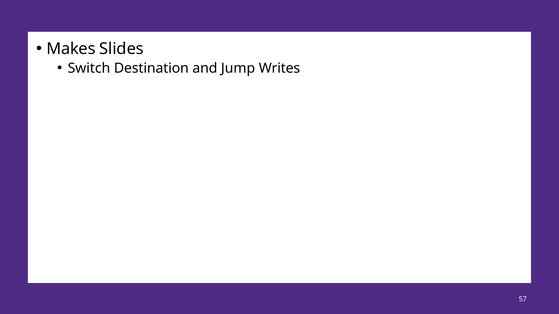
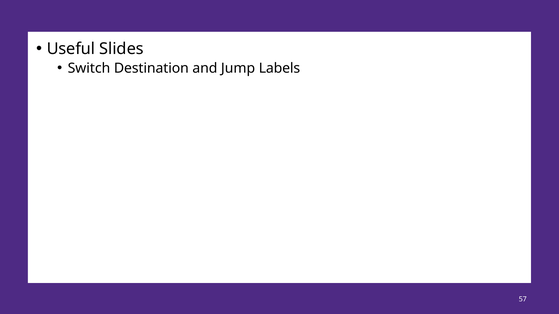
Makes: Makes -> Useful (71, 49)
Writes: Writes -> Labels (279, 68)
